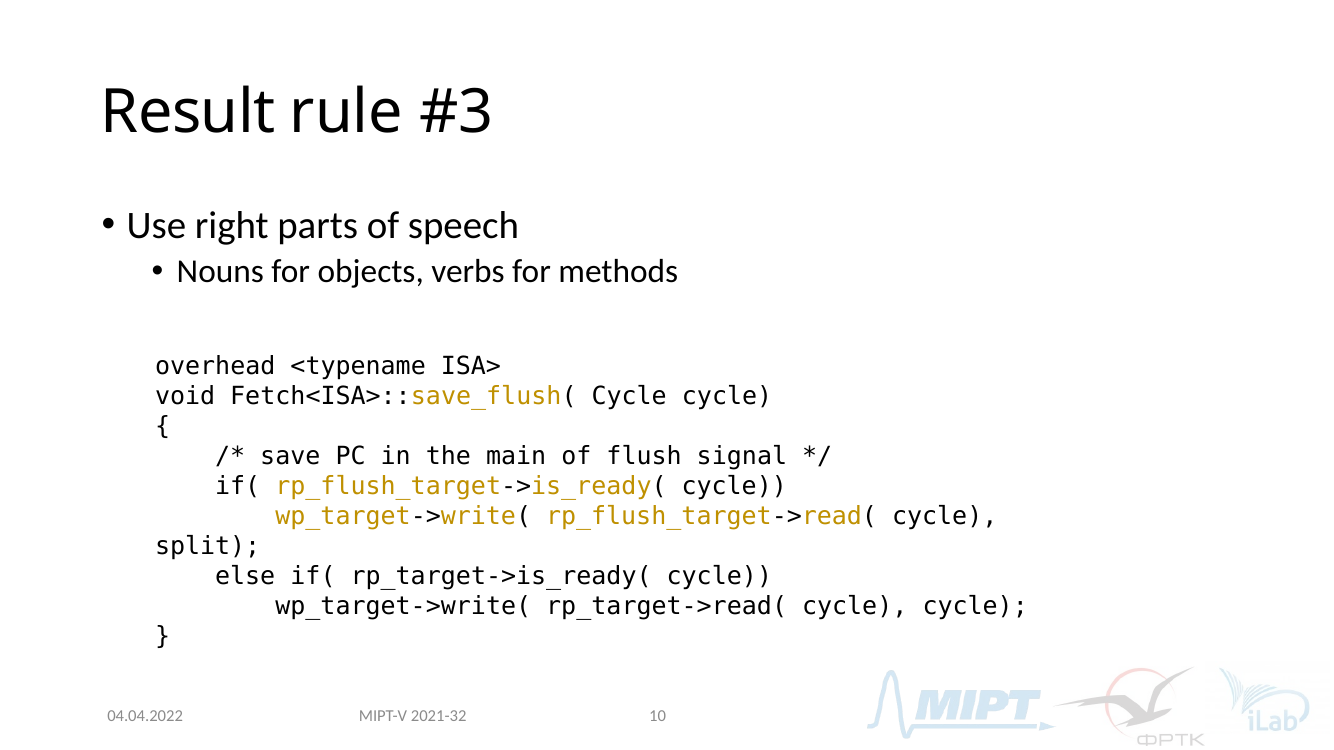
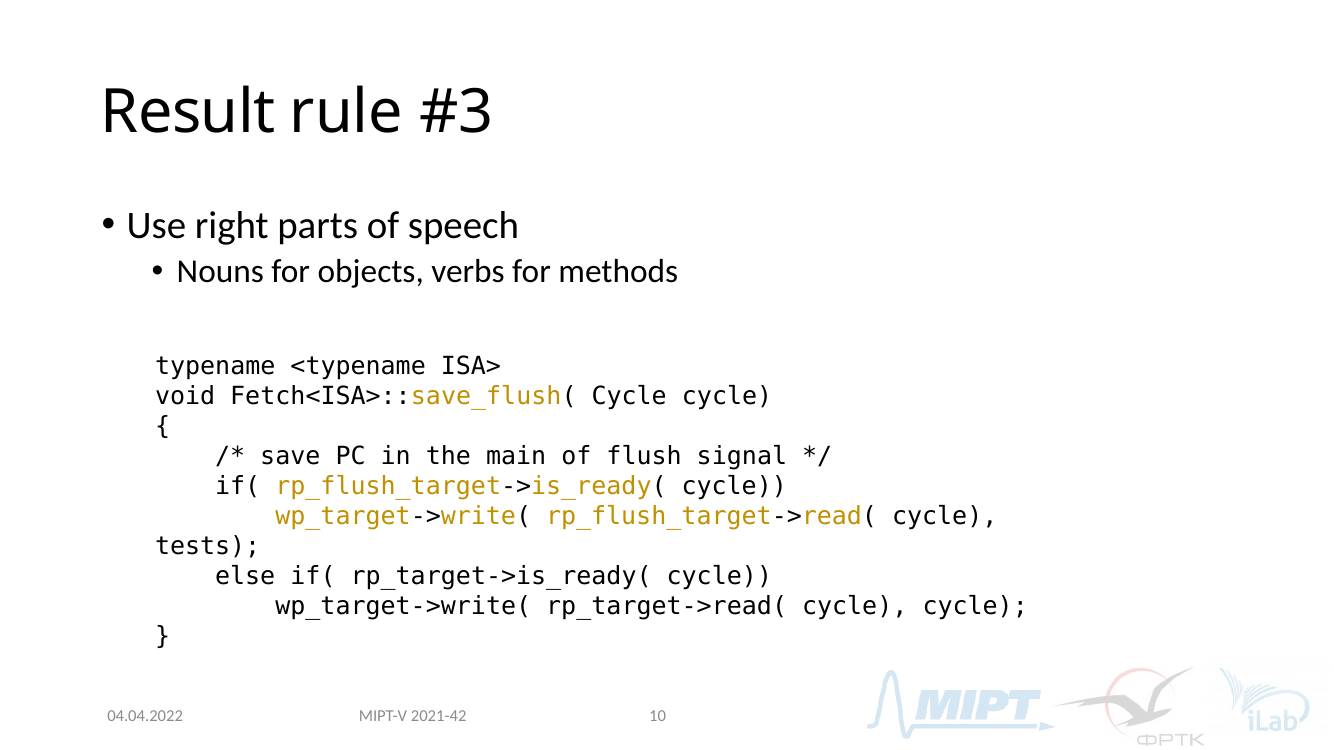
overhead: overhead -> typename (215, 366)
split: split -> tests (208, 546)
2021-32: 2021-32 -> 2021-42 (439, 716)
